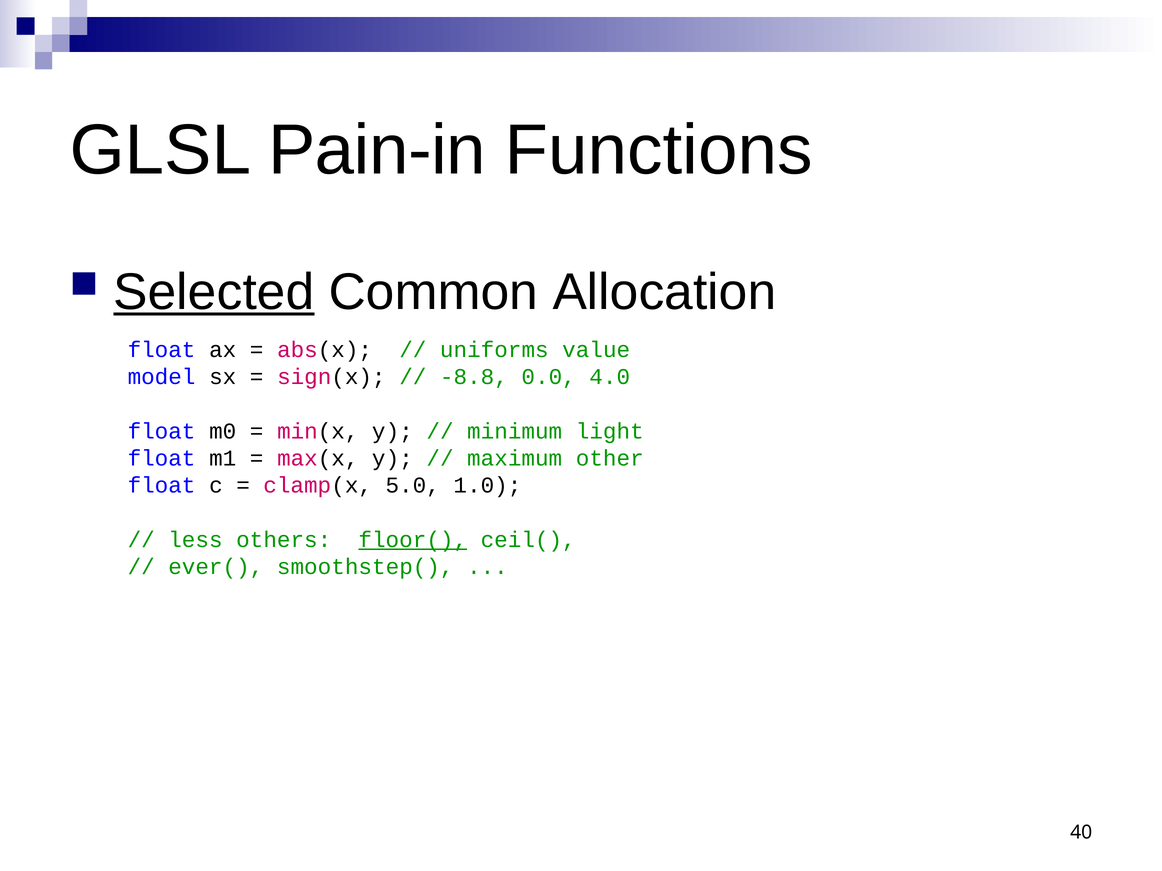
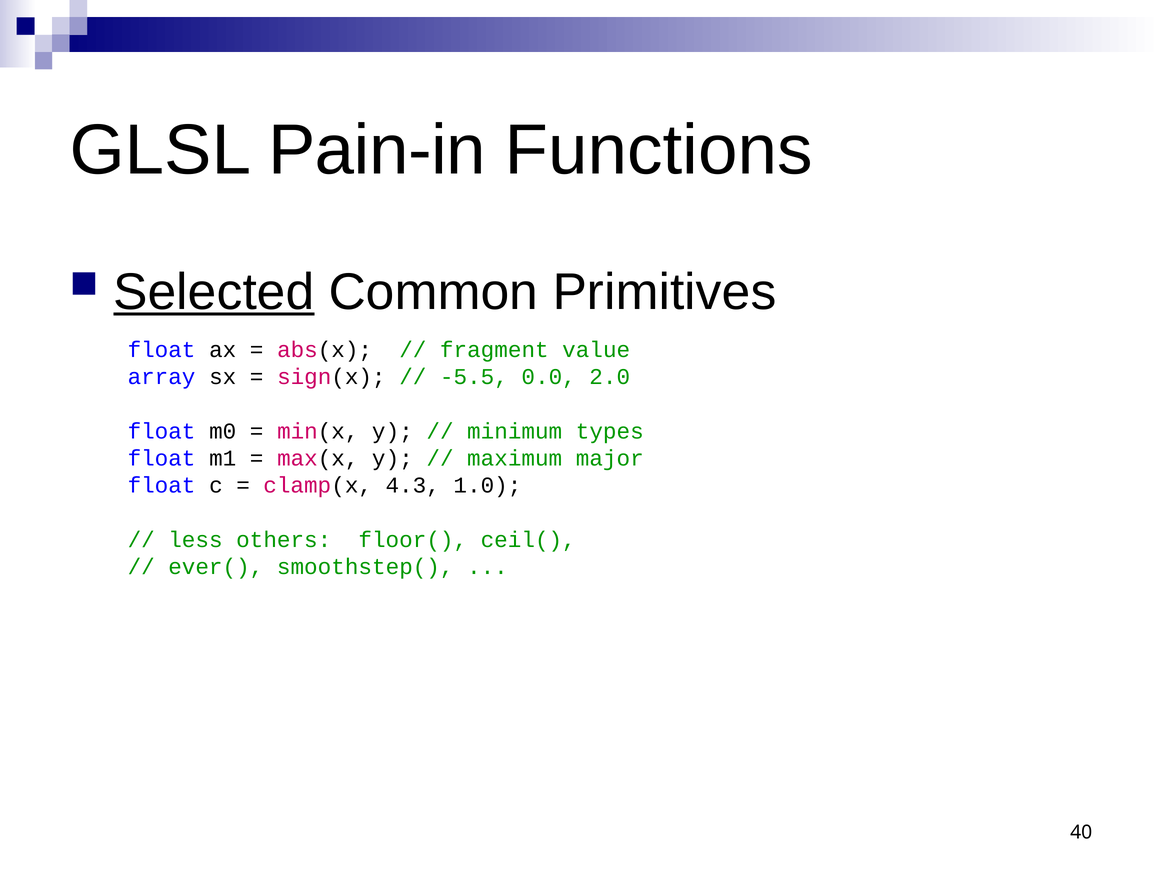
Allocation: Allocation -> Primitives (664, 292)
uniforms: uniforms -> fragment (494, 350)
model: model -> array (162, 377)
-8.8: -8.8 -> -5.5 (474, 377)
4.0: 4.0 -> 2.0 (610, 377)
light: light -> types (610, 431)
other: other -> major (610, 459)
5.0: 5.0 -> 4.3 (413, 486)
floor( underline: present -> none (413, 540)
